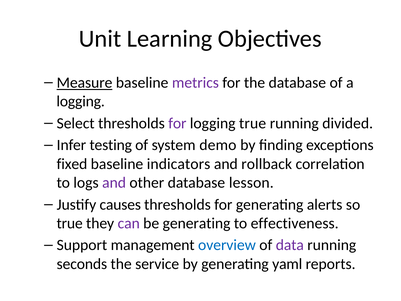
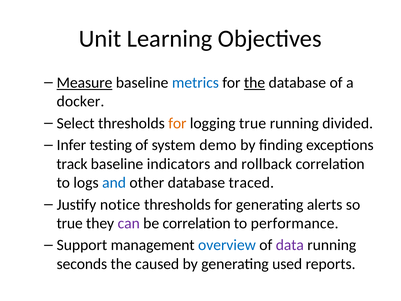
metrics colour: purple -> blue (195, 83)
the underline: none -> present (255, 83)
logging: logging -> docker (80, 101)
for colour: purple -> orange (177, 123)
fixed: fixed -> track (72, 164)
and colour: purple -> blue (114, 183)
lesson: lesson -> traced (251, 183)
causes: causes -> notice (120, 204)
be generating: generating -> correlation (197, 223)
effectiveness: effectiveness -> performance (295, 223)
service: service -> caused (157, 264)
yaml: yaml -> used (287, 264)
